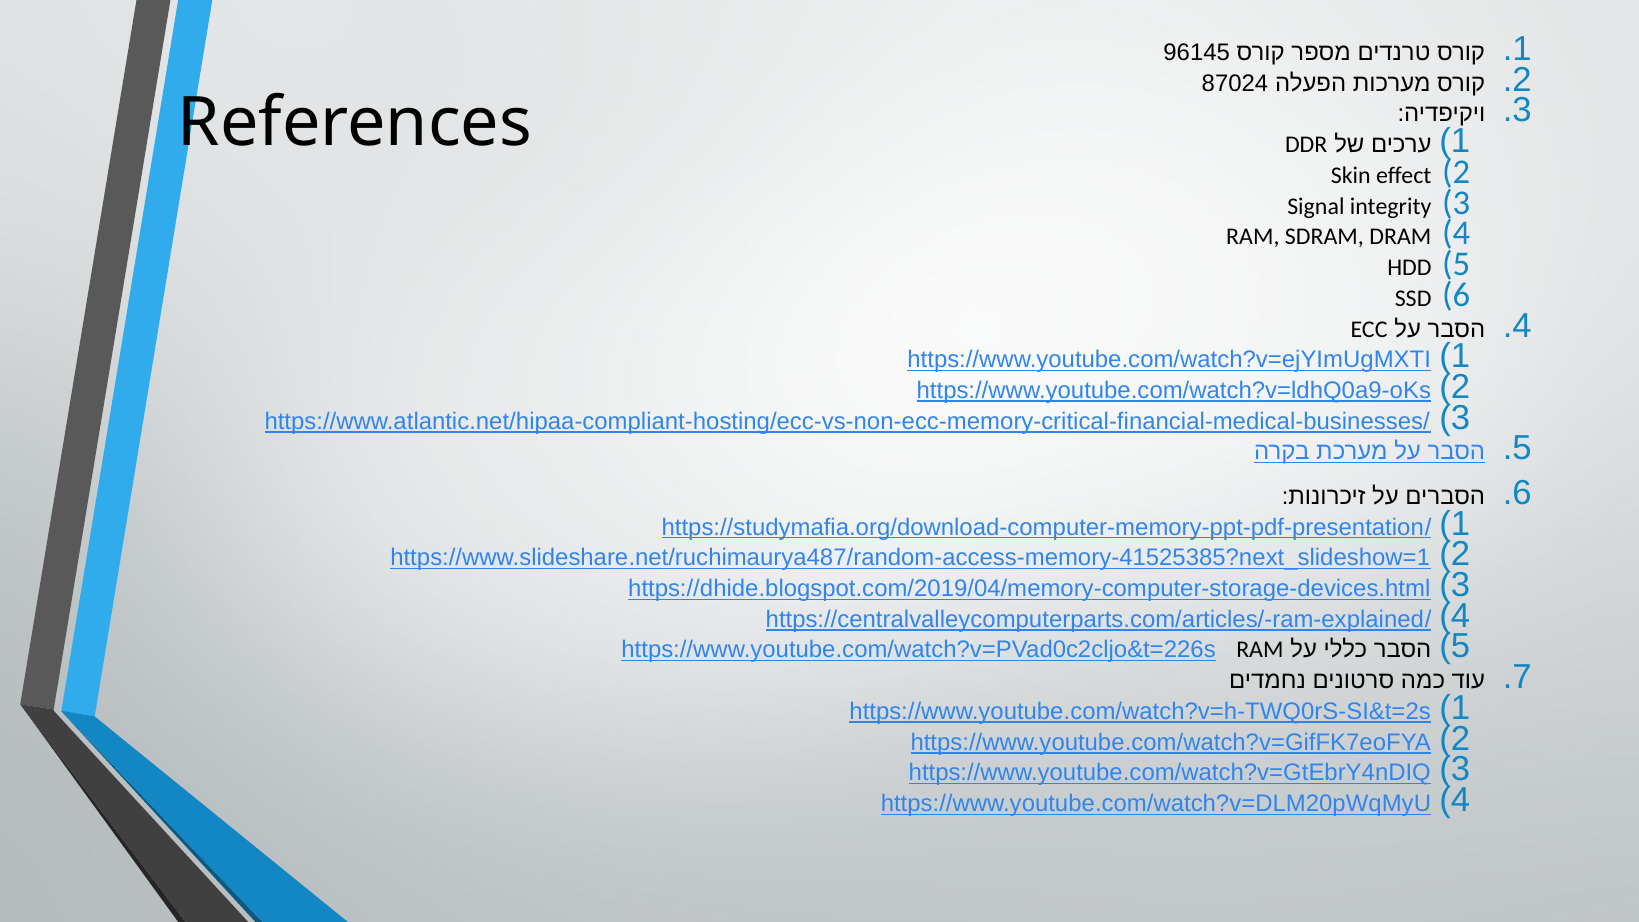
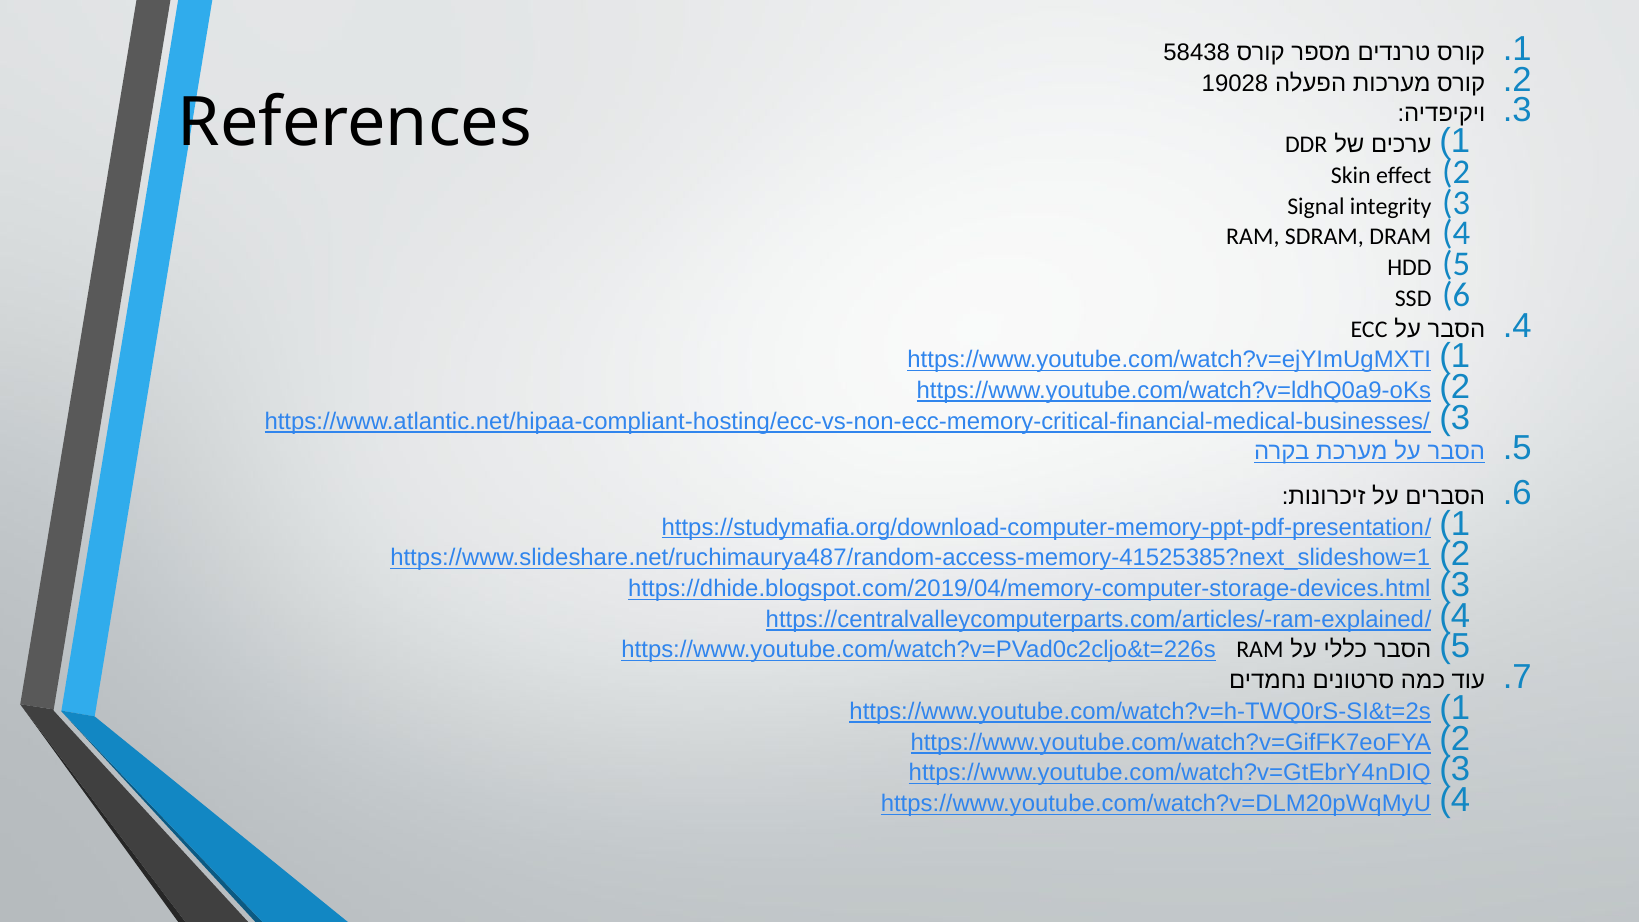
96145: 96145 -> 58438 (1197, 53)
87024: 87024 -> 19028 (1235, 83)
